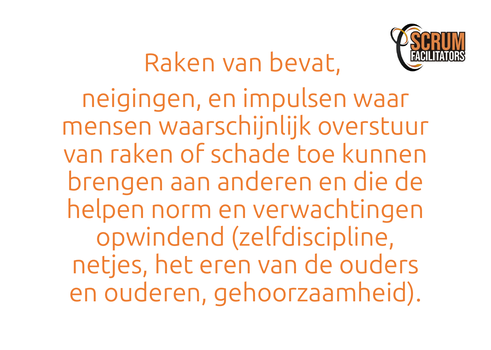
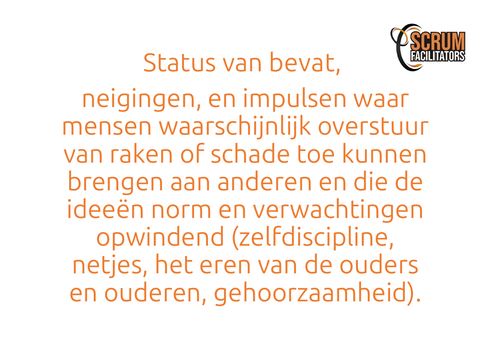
Raken: Raken -> Status (180, 63)
helpen: helpen -> ideeën (106, 210)
